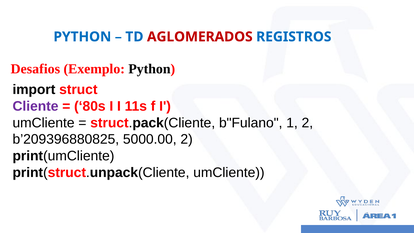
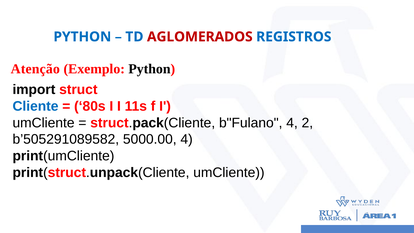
Desafios: Desafios -> Atenção (35, 69)
Cliente colour: purple -> blue (35, 106)
b"Fulano 1: 1 -> 4 (292, 123)
b’209396880825: b’209396880825 -> b’505291089582 (66, 139)
5000.00 2: 2 -> 4 (187, 139)
